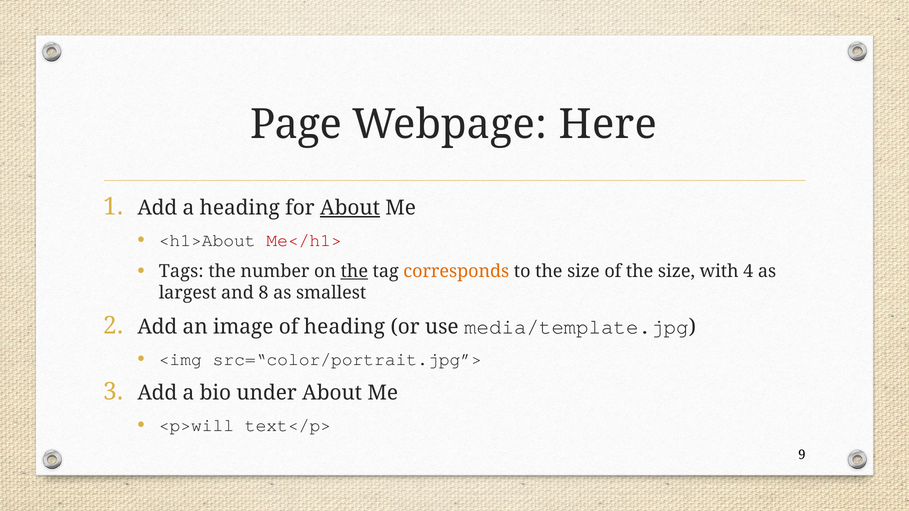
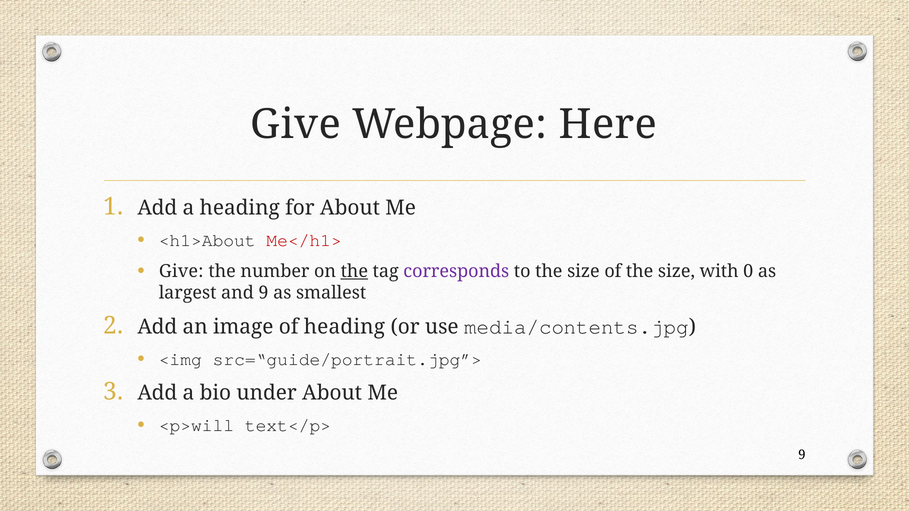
Page: Page -> Give (296, 125)
About underline: present -> none (350, 208)
Tags: Tags -> Give (181, 272)
corresponds colour: orange -> purple (456, 272)
4: 4 -> 0 (748, 272)
and 8: 8 -> 9 (264, 293)
media/template.jpg: media/template.jpg -> media/contents.jpg (576, 327)
src=“color/portrait.jpg”>: src=“color/portrait.jpg”> -> src=“guide/portrait.jpg”> (347, 359)
